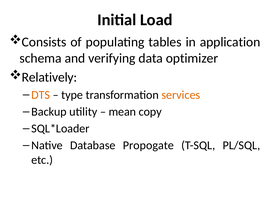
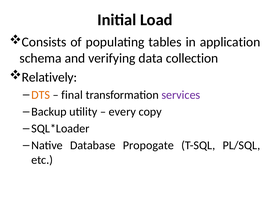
optimizer: optimizer -> collection (192, 58)
type: type -> final (72, 95)
services colour: orange -> purple (181, 95)
mean: mean -> every (122, 111)
